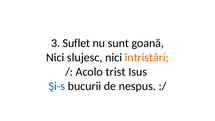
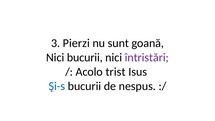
Suflet: Suflet -> Pierzi (76, 43)
Nici slujesc: slujesc -> bucurii (85, 57)
întristări colour: orange -> purple (147, 57)
